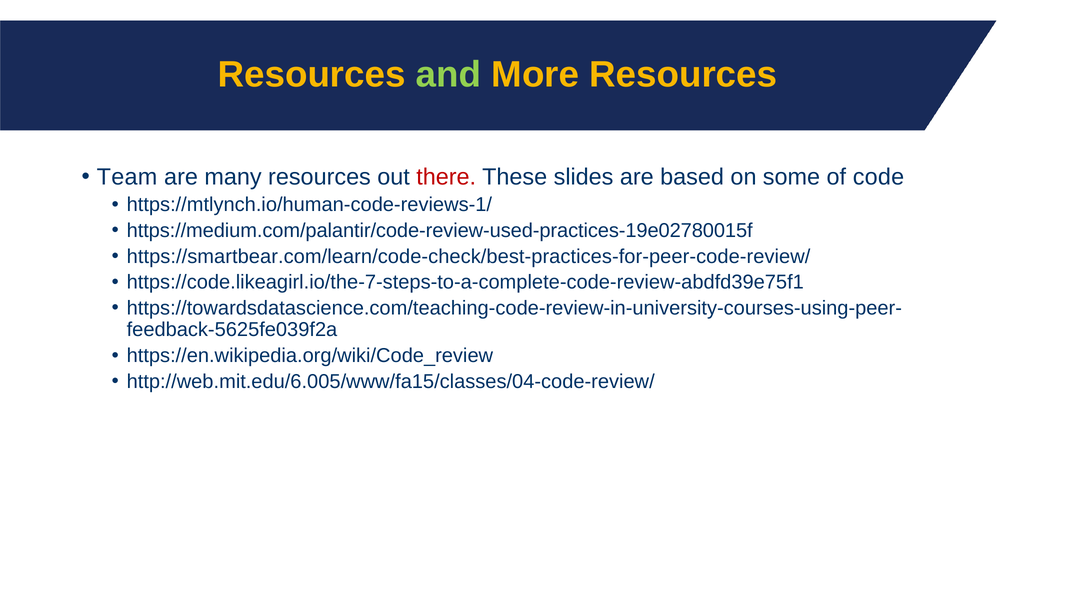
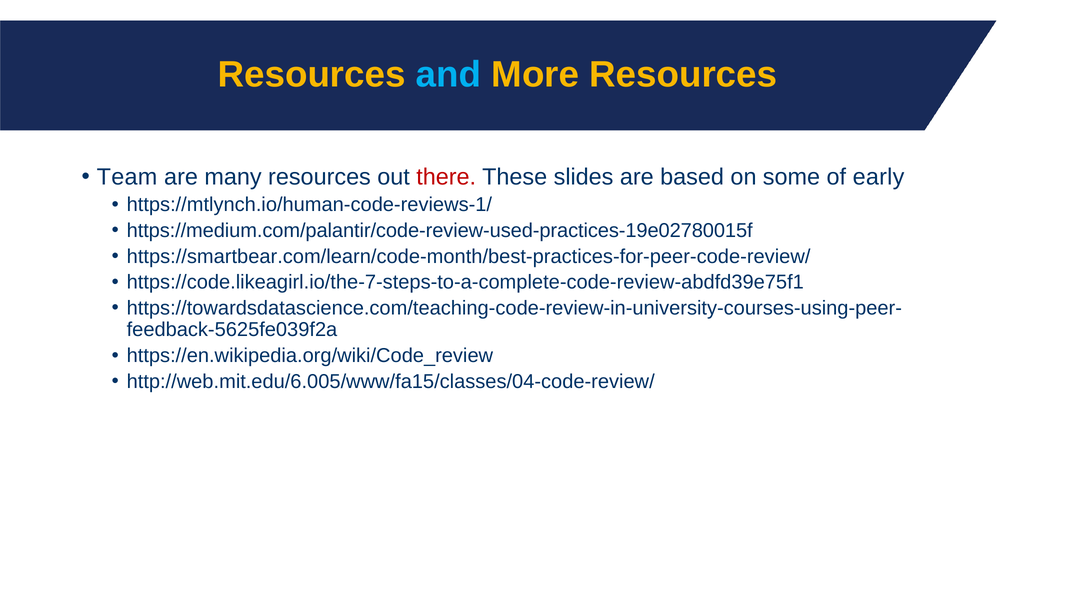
and colour: light green -> light blue (448, 75)
code: code -> early (879, 177)
https://smartbear.com/learn/code-check/best-practices-for-peer-code-review/: https://smartbear.com/learn/code-check/best-practices-for-peer-code-review/ -> https://smartbear.com/learn/code-month/best-practices-for-peer-code-review/ (469, 256)
